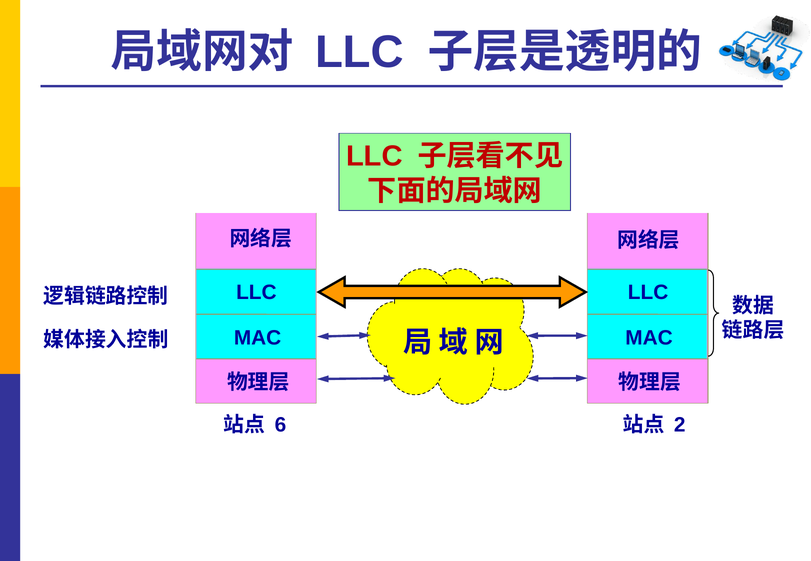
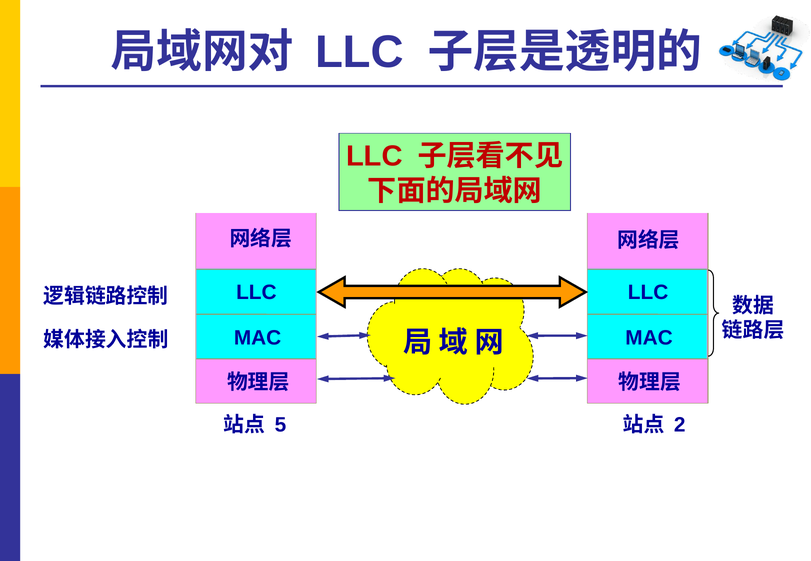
6: 6 -> 5 (280, 425)
